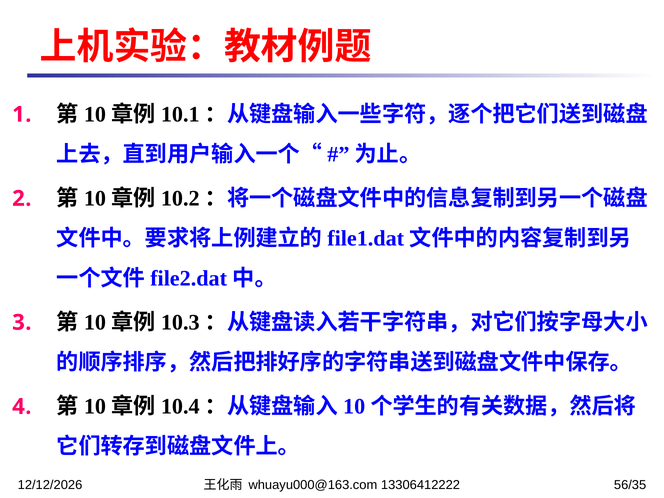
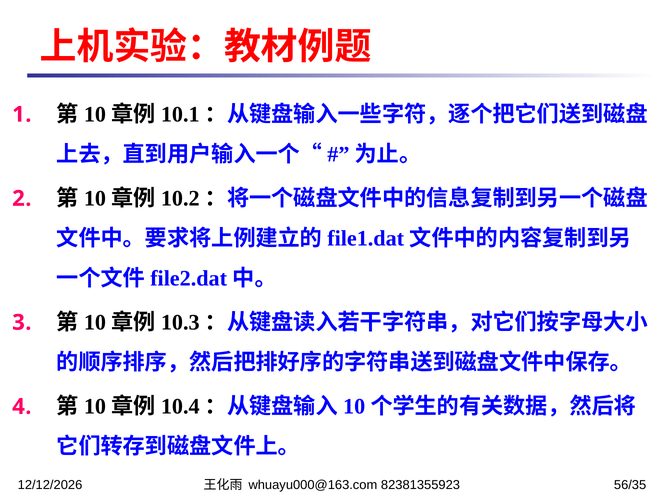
13306412222: 13306412222 -> 82381355923 (420, 485)
